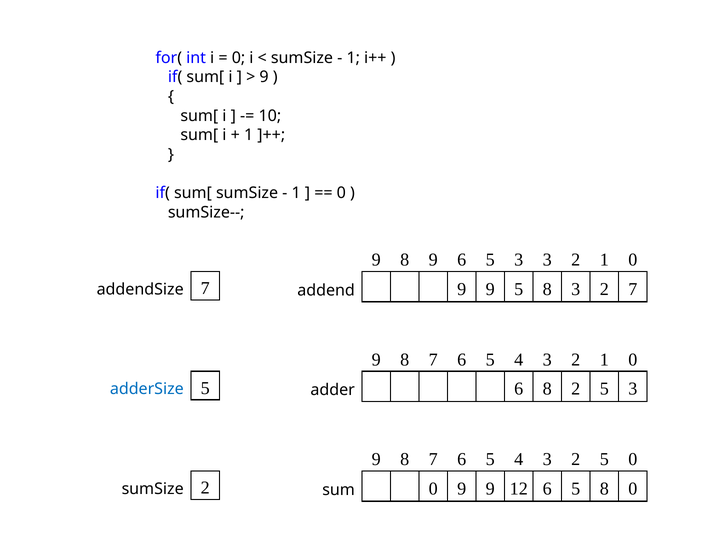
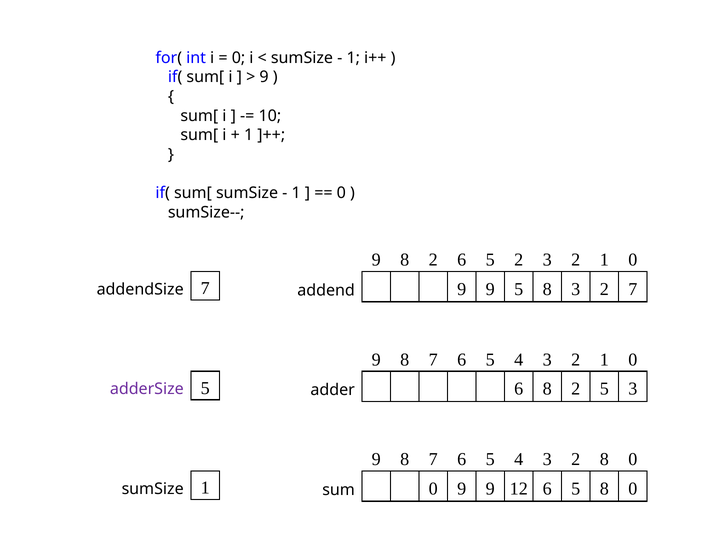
9 8 9: 9 -> 2 (433, 260)
6 5 3: 3 -> 2 (519, 260)
adderSize colour: blue -> purple (147, 389)
3 2 5: 5 -> 8 (604, 459)
sumSize 2: 2 -> 1 (205, 488)
